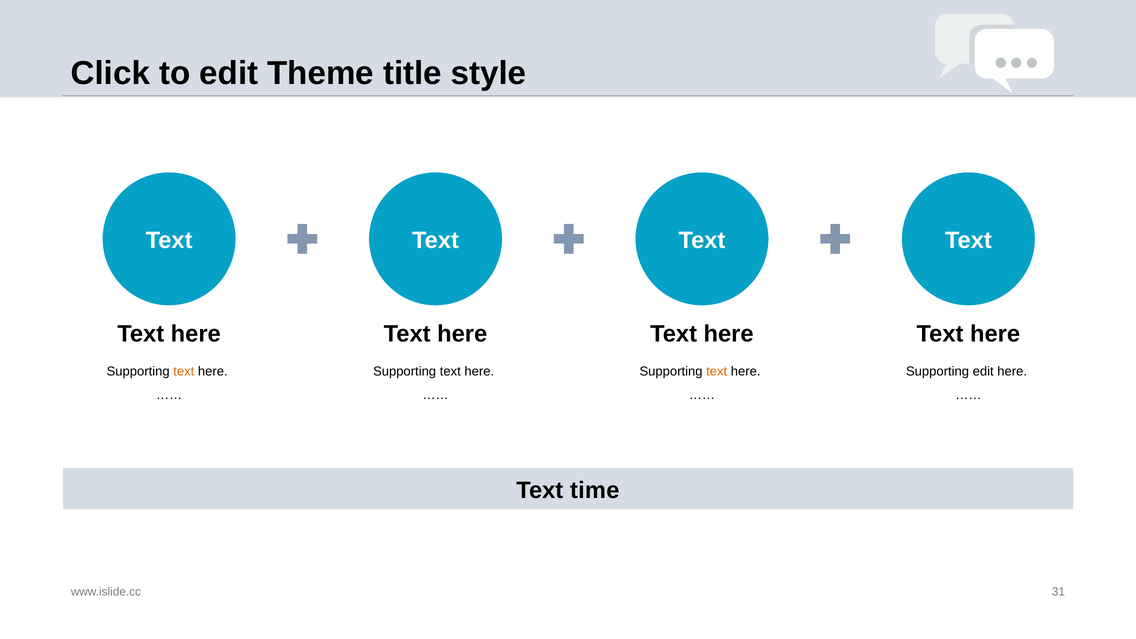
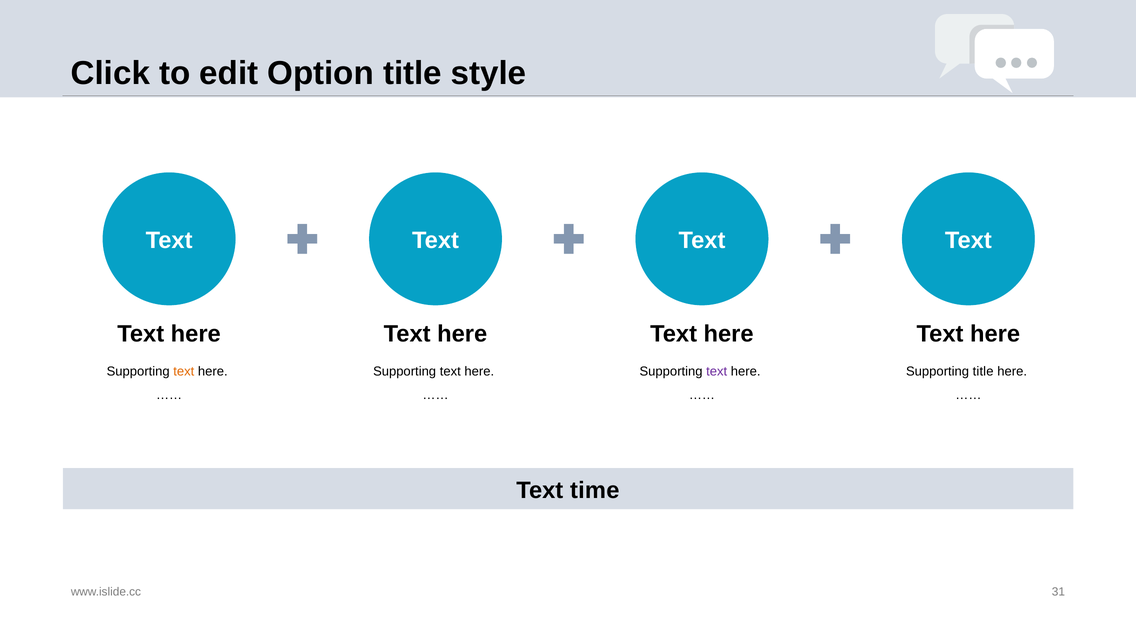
Theme: Theme -> Option (321, 73)
text colour: orange -> purple (717, 371)
Supporting edit: edit -> title (983, 371)
